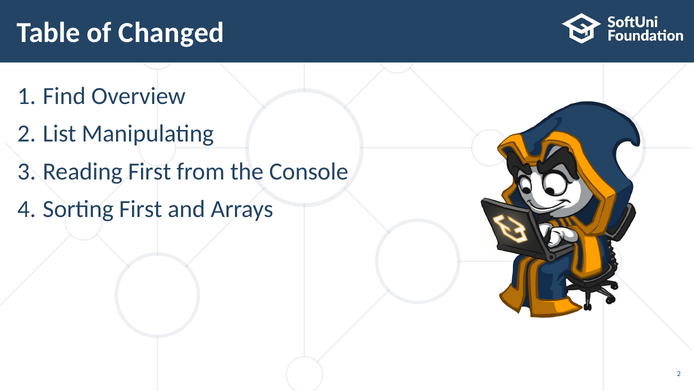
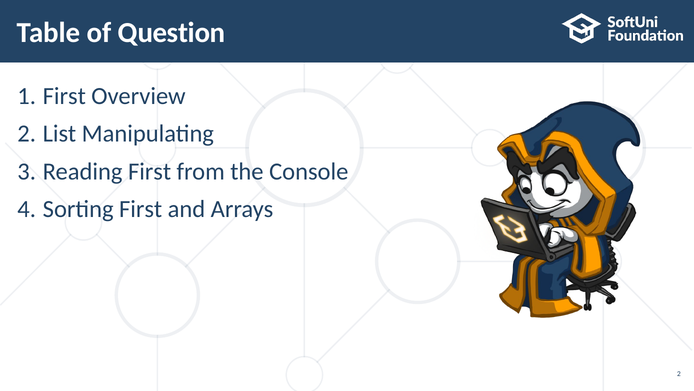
Changed: Changed -> Question (172, 33)
Find: Find -> First (64, 96)
